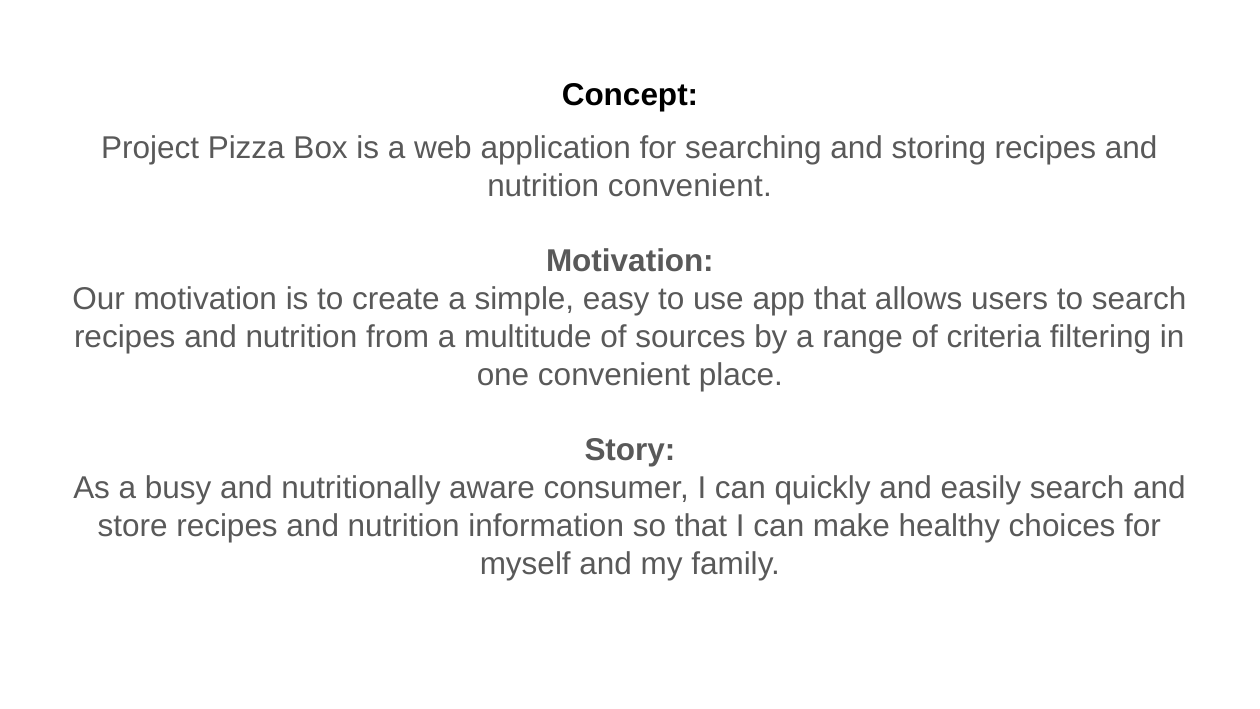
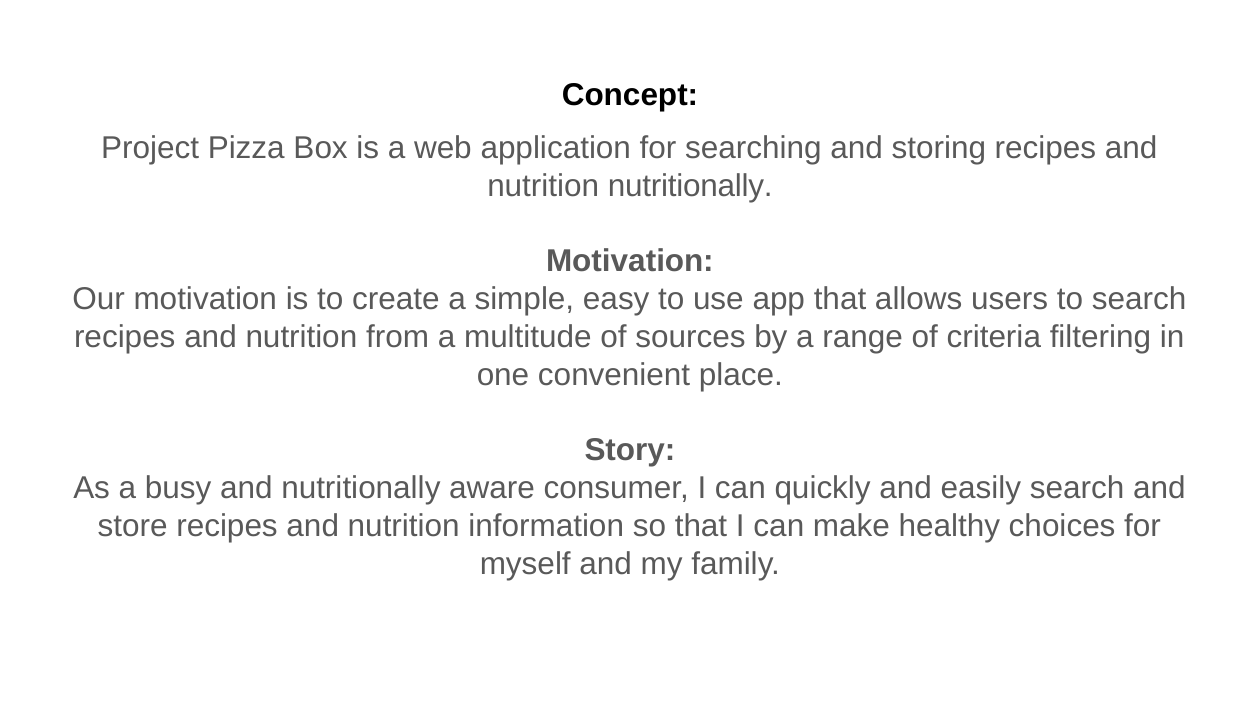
nutrition convenient: convenient -> nutritionally (690, 186)
